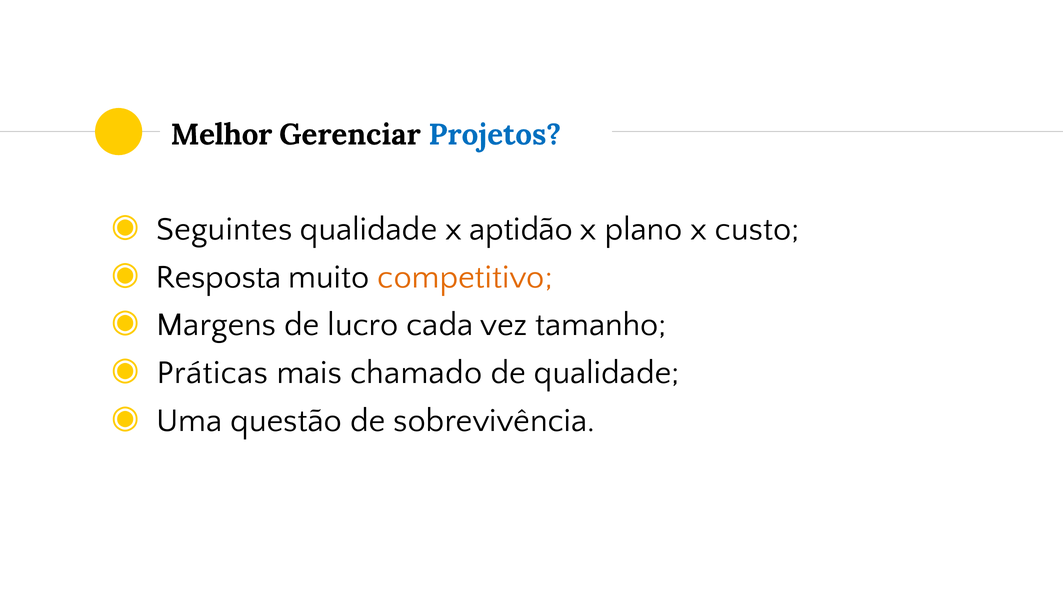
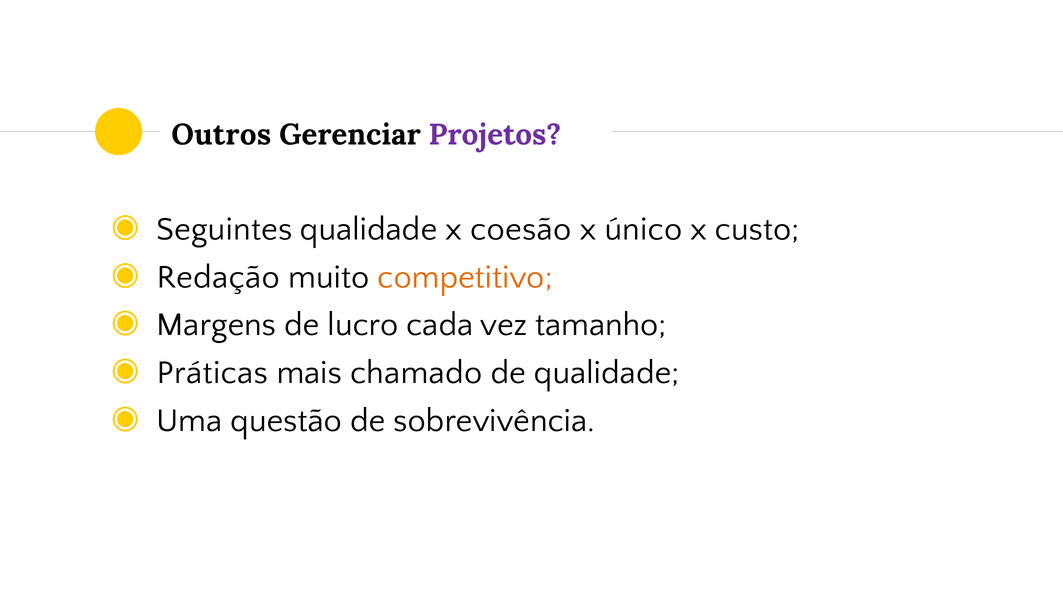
Melhor: Melhor -> Outros (221, 135)
Projetos colour: blue -> purple (495, 135)
aptidão: aptidão -> coesão (521, 229)
plano: plano -> único (643, 229)
Resposta: Resposta -> Redação (218, 277)
